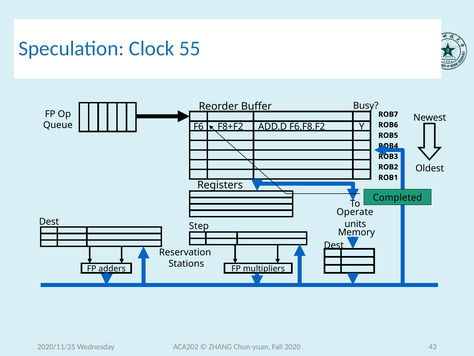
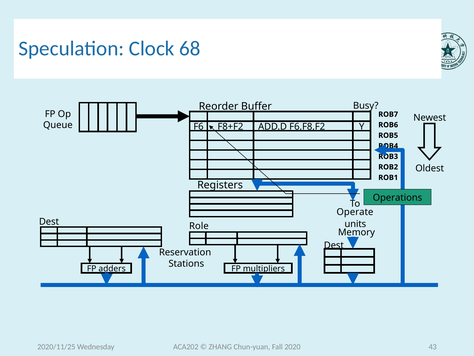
55: 55 -> 68 (190, 49)
Completed: Completed -> Operations (397, 198)
Step: Step -> Role (199, 226)
